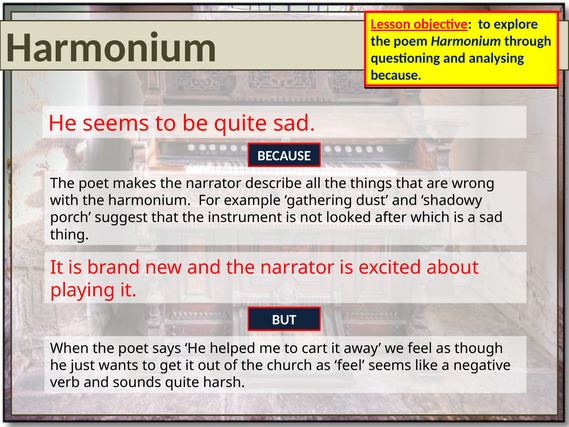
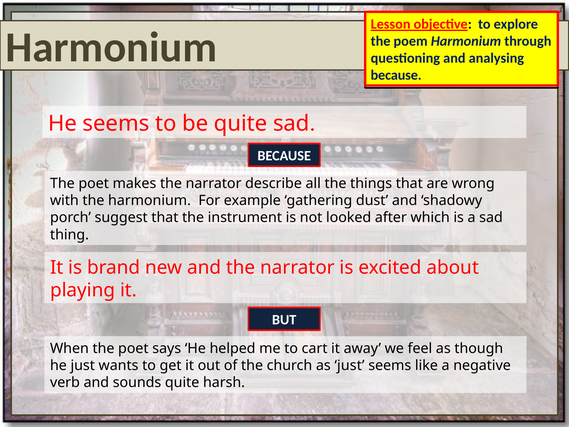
as feel: feel -> just (349, 365)
